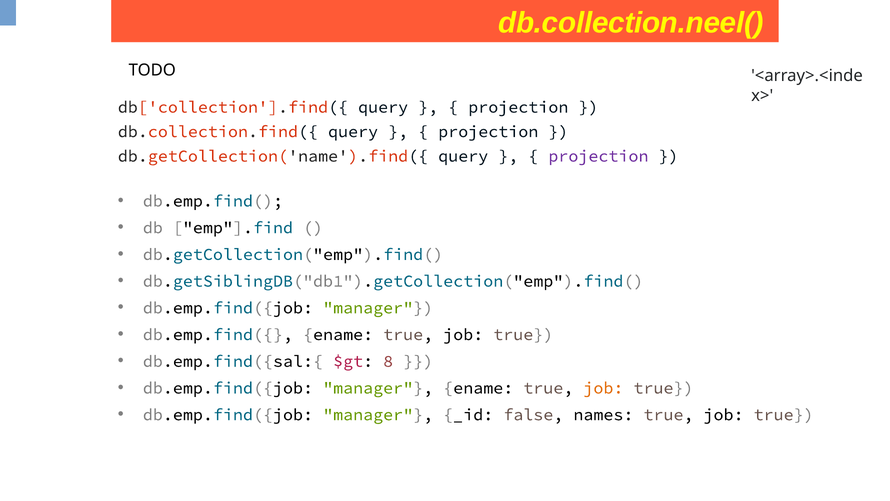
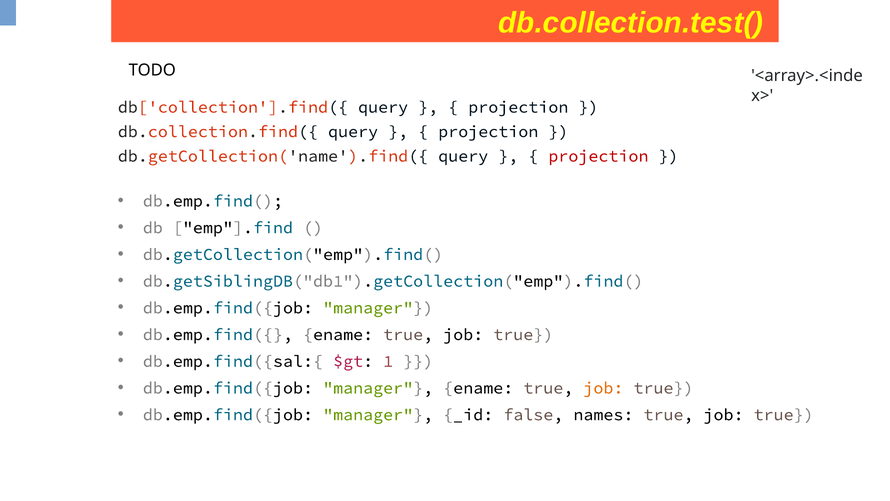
db.collection.neel(: db.collection.neel( -> db.collection.test( (631, 23)
projection colour: purple -> red (598, 156)
8: 8 -> 1 (388, 361)
